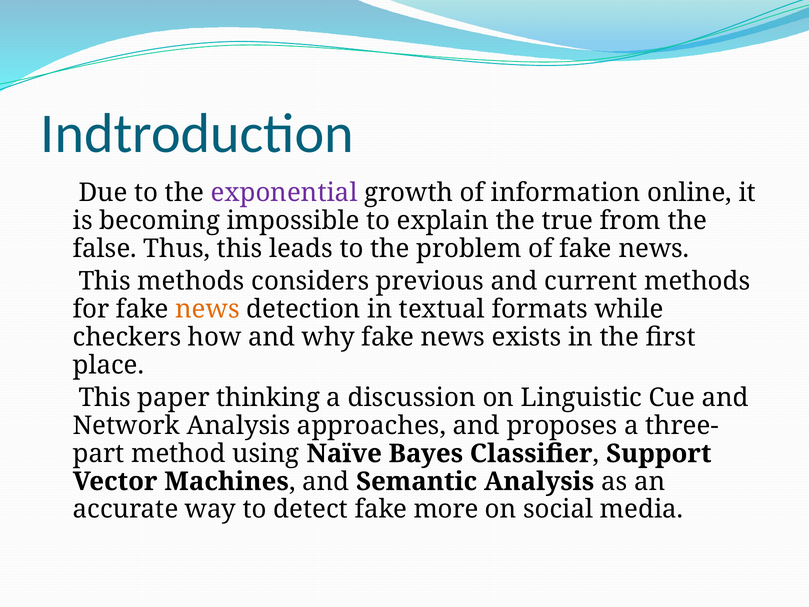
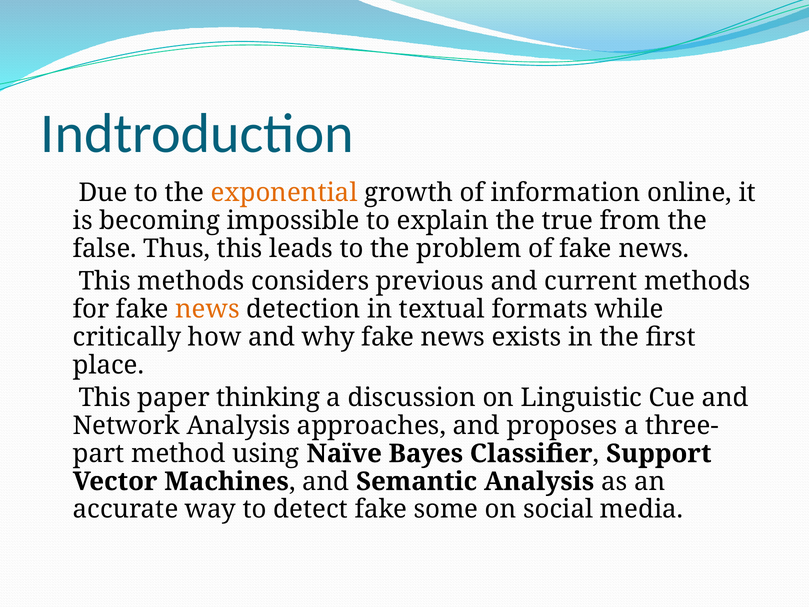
exponential colour: purple -> orange (284, 193)
checkers: checkers -> critically (127, 337)
more: more -> some (446, 509)
